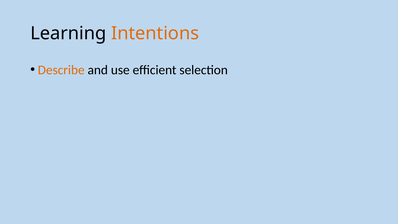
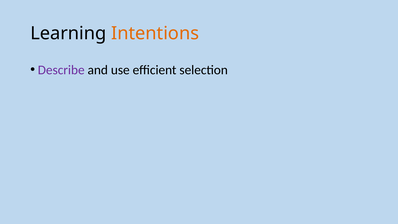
Describe colour: orange -> purple (61, 70)
